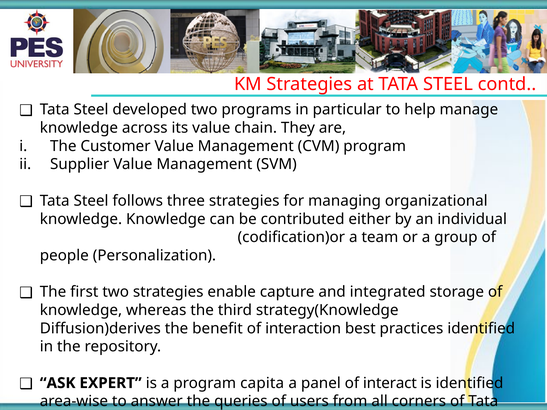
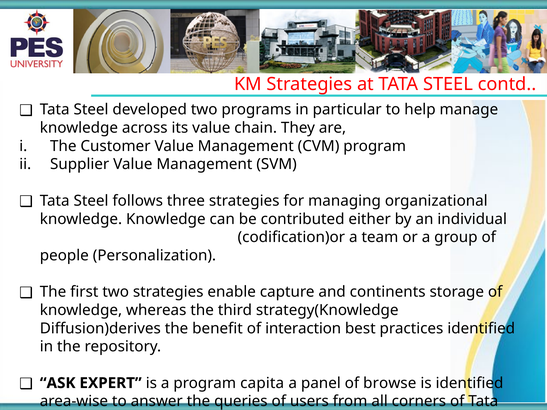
integrated: integrated -> continents (388, 292)
interact: interact -> browse (390, 383)
